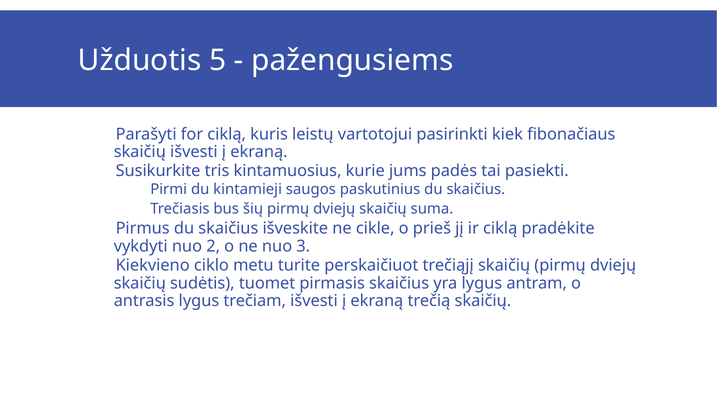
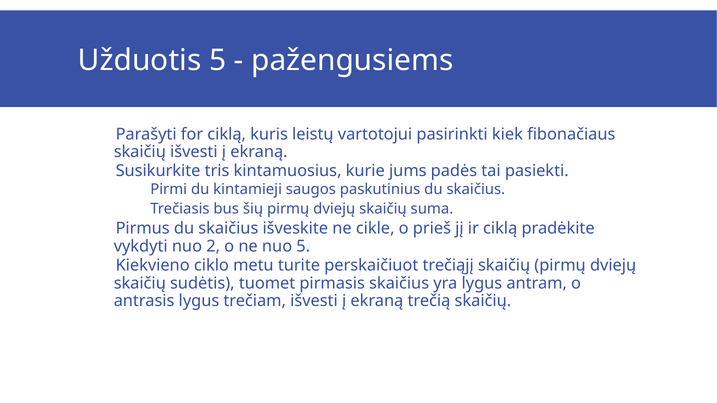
nuo 3: 3 -> 5 (303, 246)
